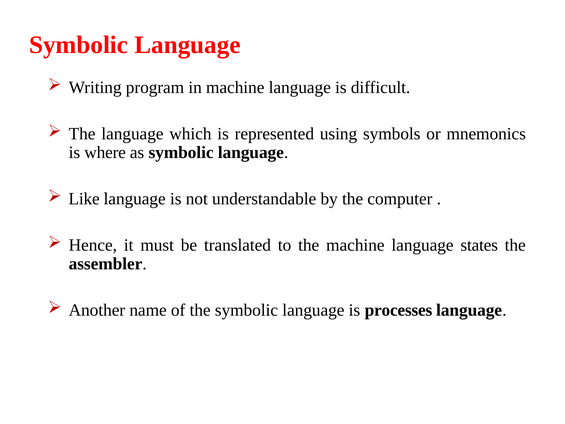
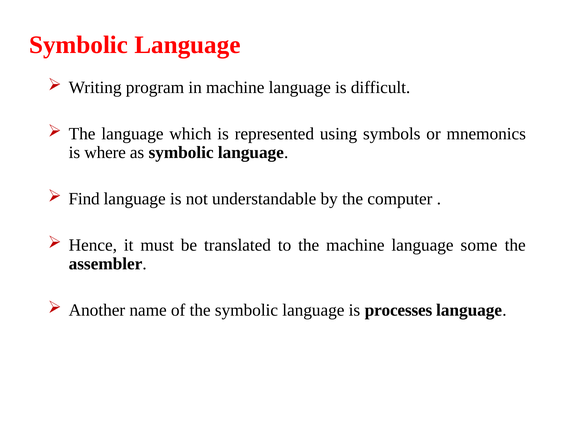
Like: Like -> Find (84, 199)
states: states -> some (479, 245)
